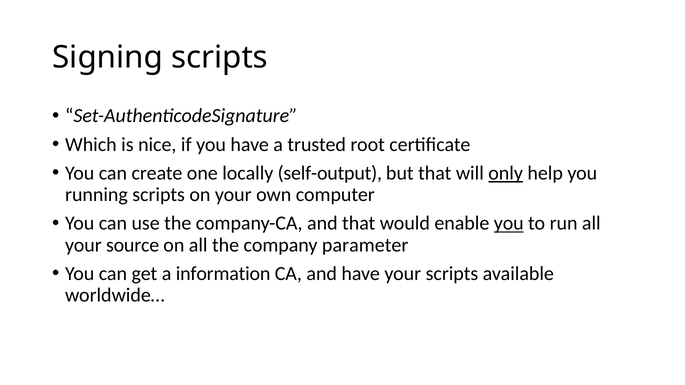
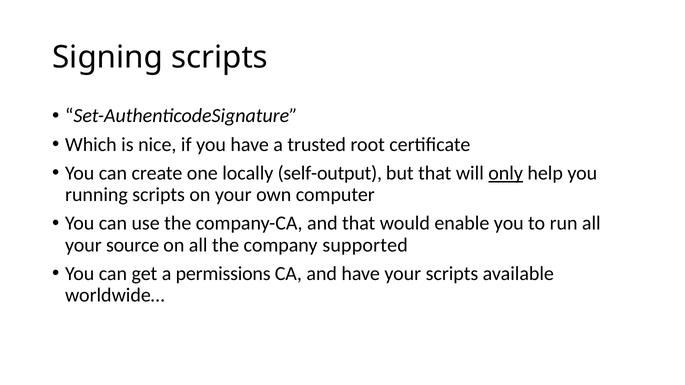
you underline: present -> none (509, 224)
parameter: parameter -> supported (365, 245)
information: information -> permissions (223, 274)
